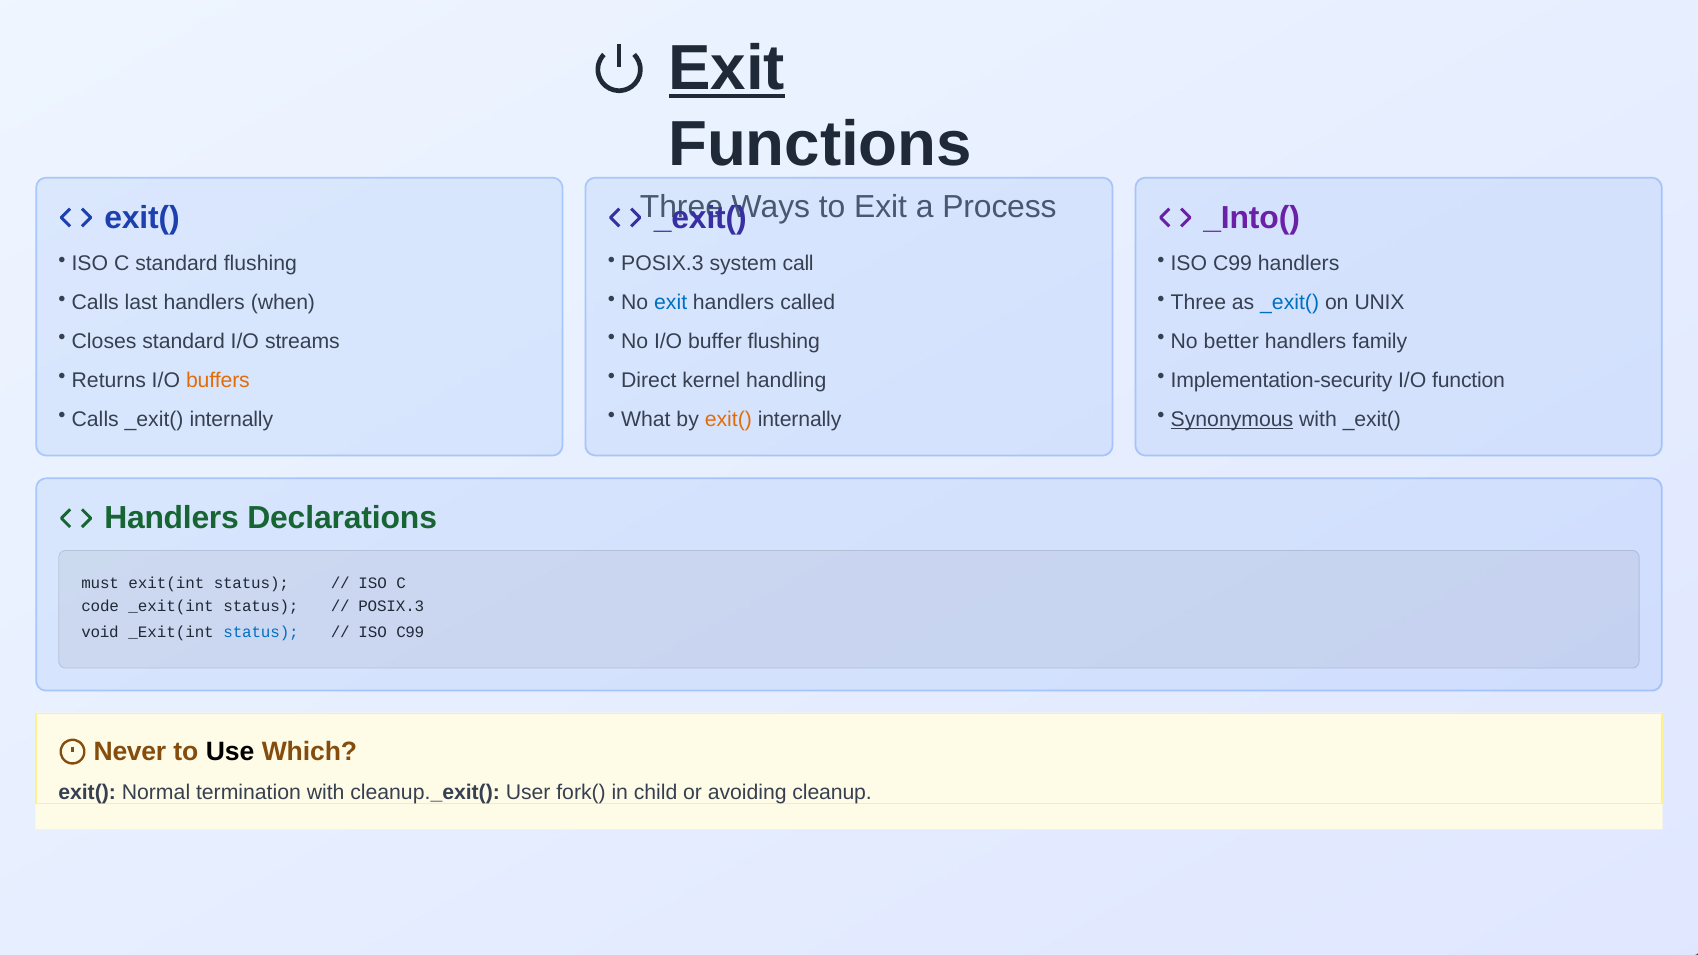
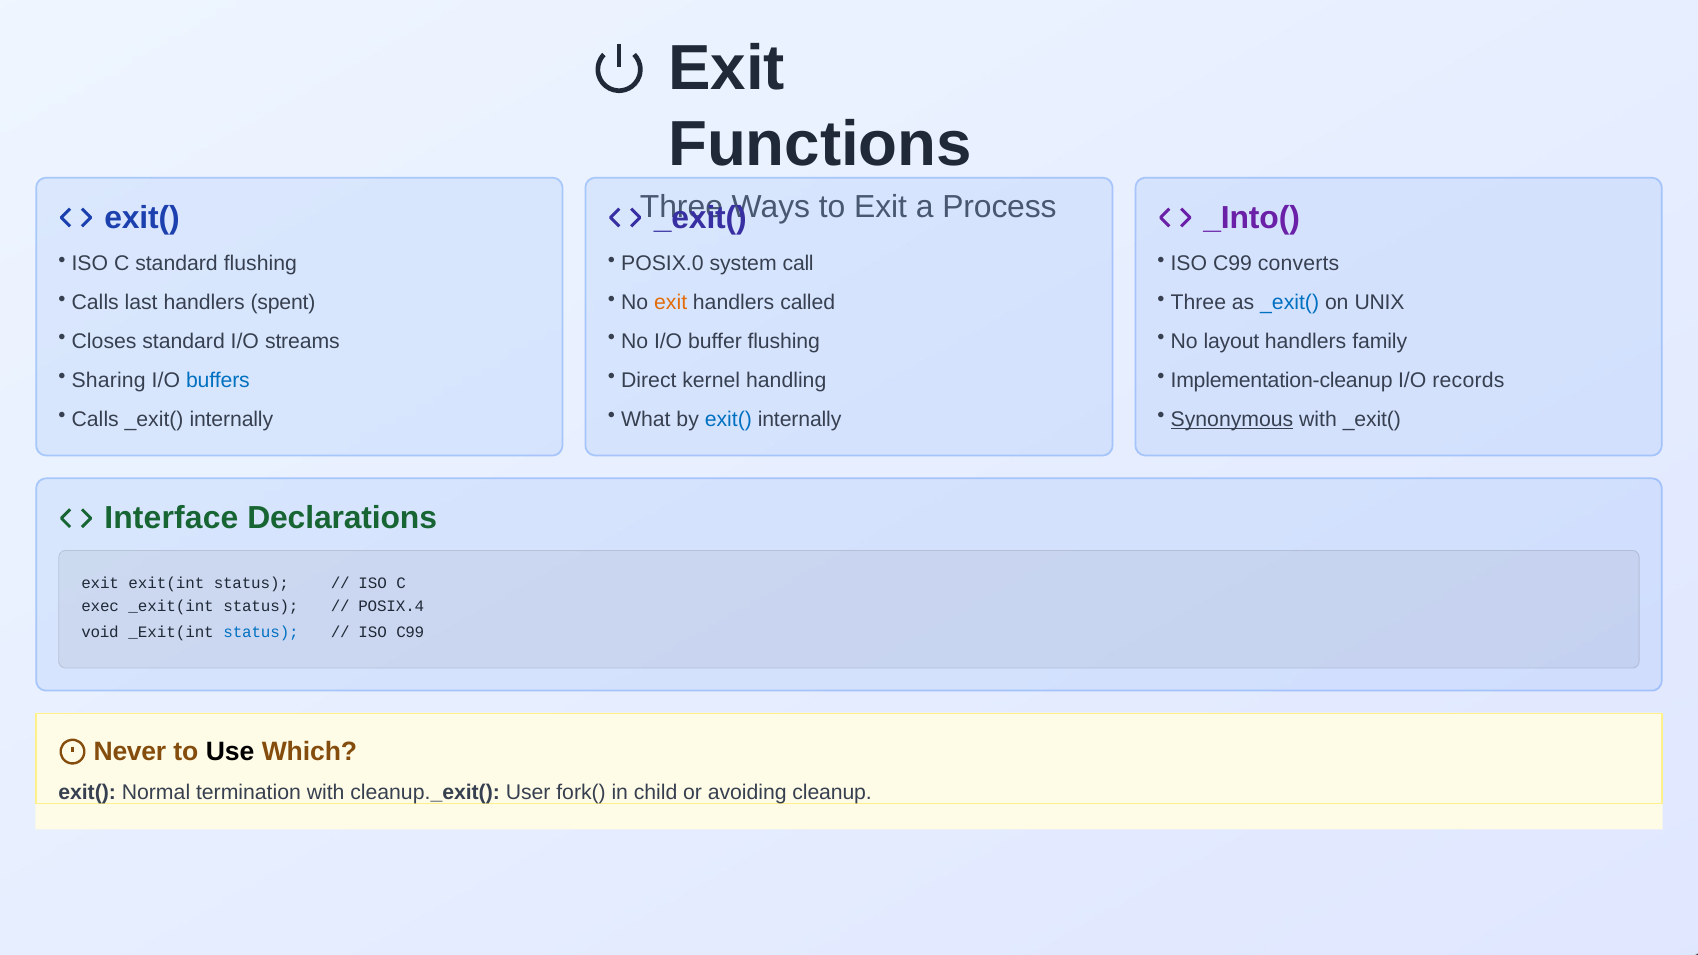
Exit underline: present -> none (727, 68)
POSIX.3: POSIX.3 -> POSIX.0 (662, 264)
C99 handlers: handlers -> converts (1299, 264)
when: when -> spent (283, 303)
exit colour: blue -> orange (671, 303)
better: better -> layout (1231, 341)
Returns: Returns -> Sharing (109, 380)
buffers colour: orange -> blue (218, 380)
Implementation-security: Implementation-security -> Implementation-cleanup (1282, 380)
function: function -> records (1468, 380)
exit( colour: orange -> blue (728, 419)
Handlers: Handlers -> Interface (171, 518)
must: must -> exit (100, 583)
code: code -> exec (100, 607)
POSIX.3: POSIX.3 -> POSIX.4 (391, 607)
